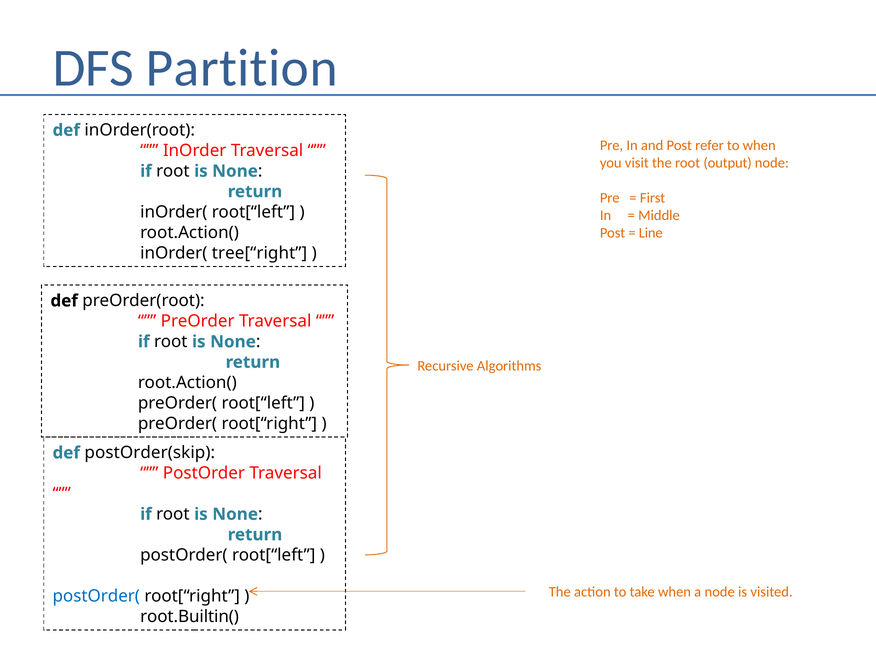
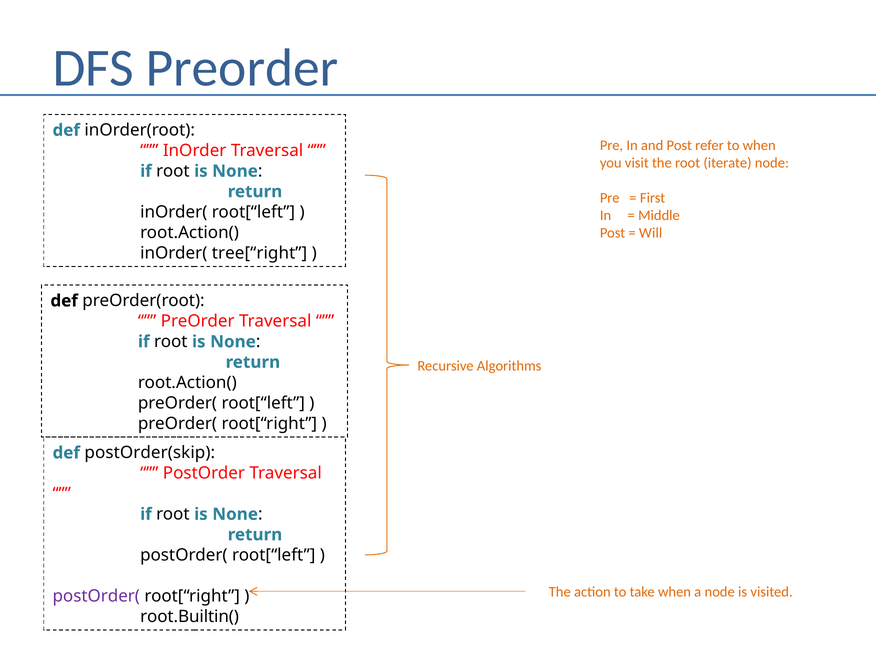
DFS Partition: Partition -> Preorder (242, 68)
output: output -> iterate (728, 163)
Line: Line -> Will (651, 233)
postOrder( colour: blue -> purple (96, 596)
